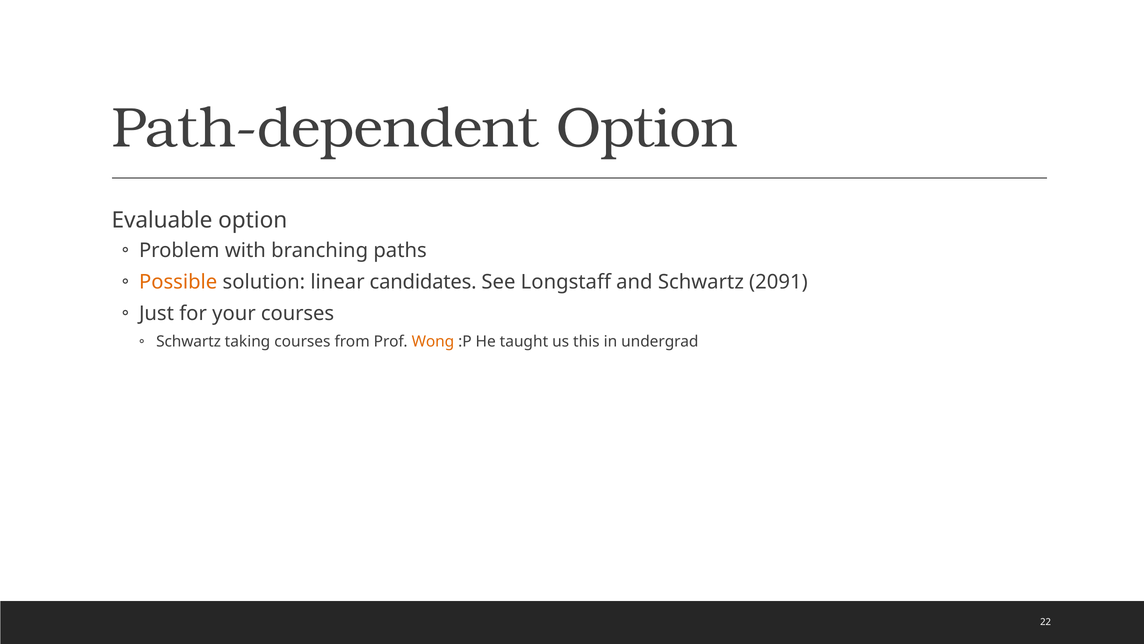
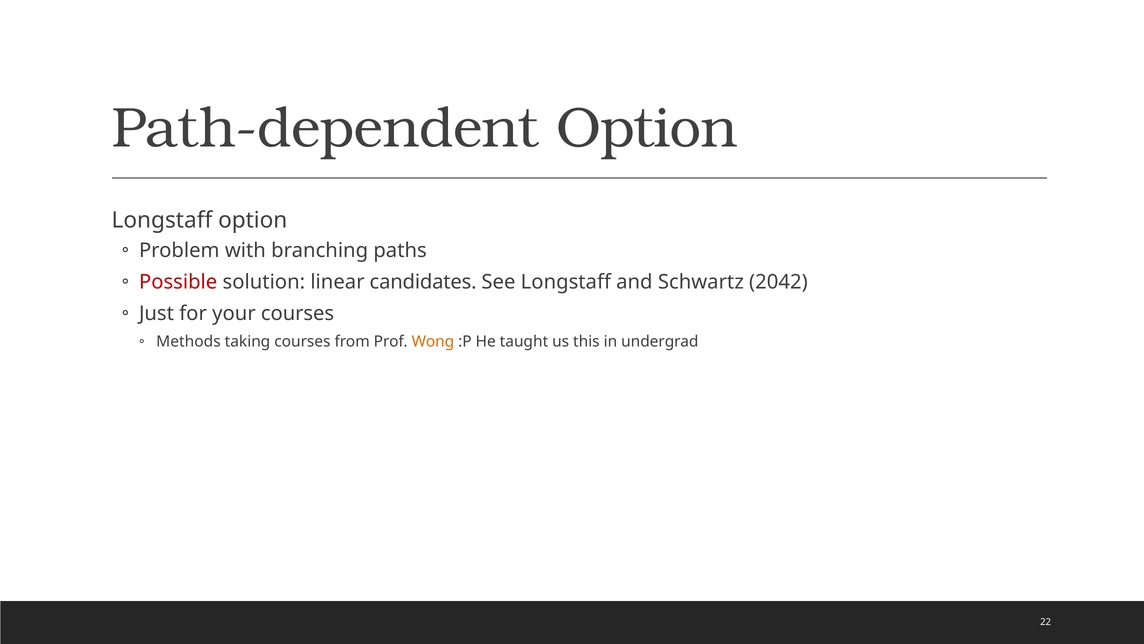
Evaluable: Evaluable -> Longstaff (162, 220)
Possible colour: orange -> red (178, 282)
2091: 2091 -> 2042 (778, 282)
Schwartz: Schwartz -> Methods (188, 342)
